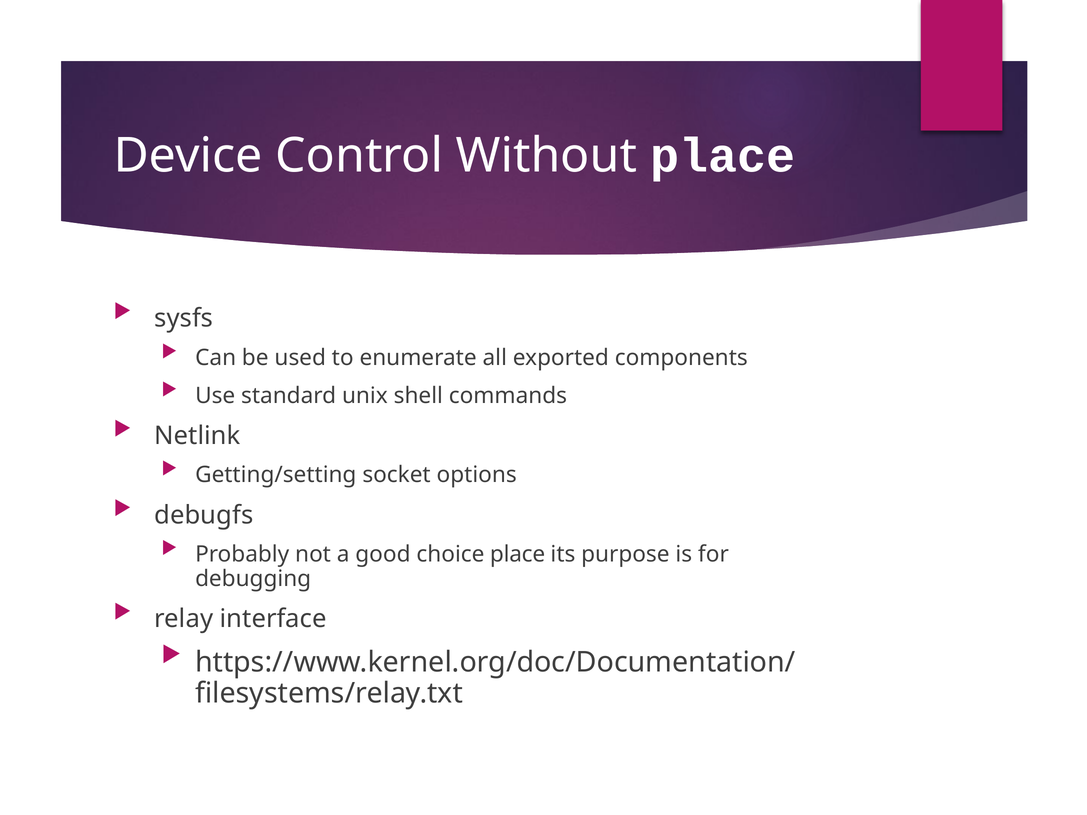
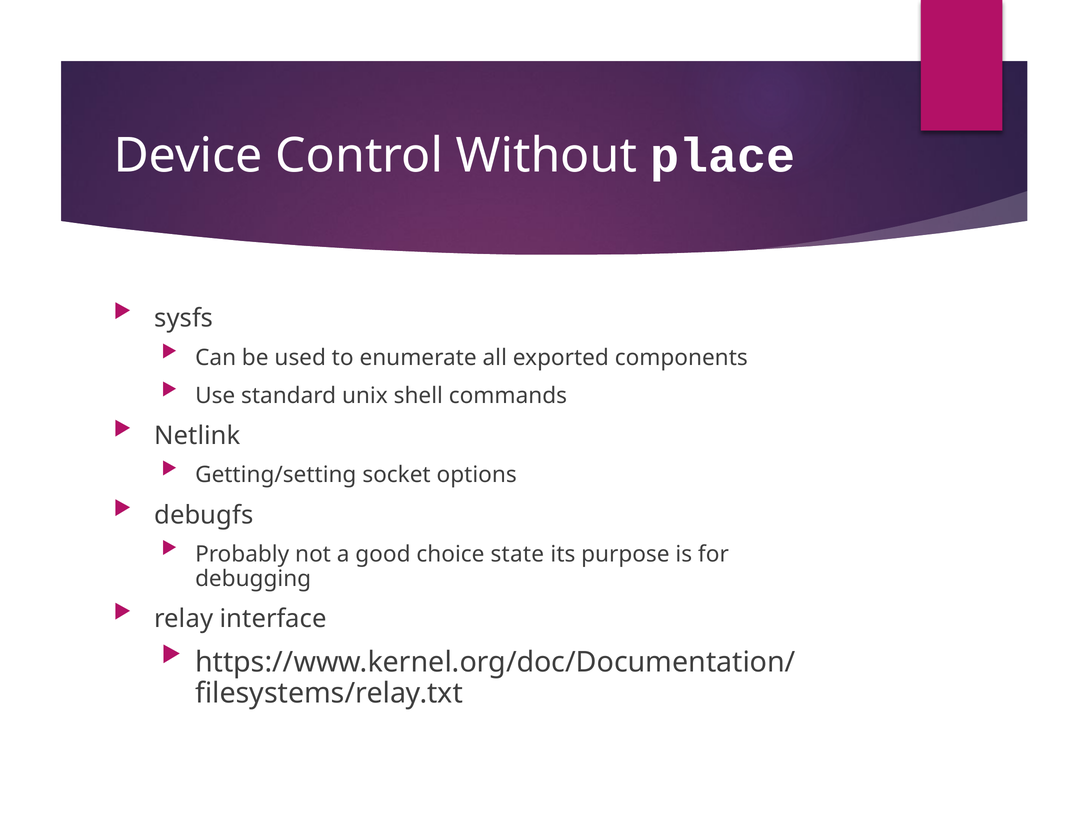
choice place: place -> state (517, 555)
